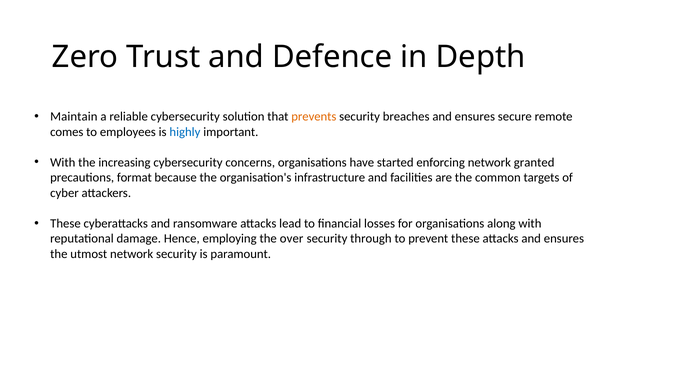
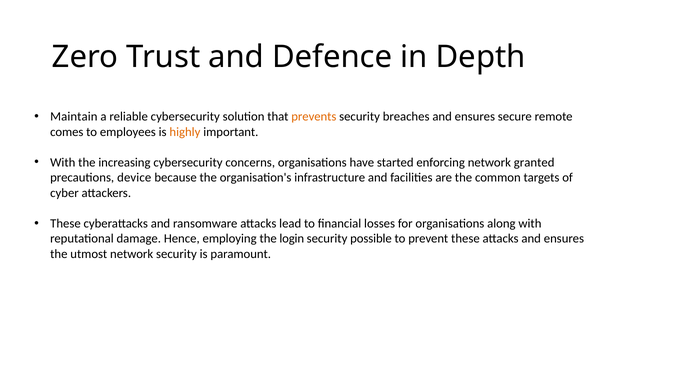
highly colour: blue -> orange (185, 132)
format: format -> device (134, 178)
over: over -> login (292, 239)
through: through -> possible (371, 239)
